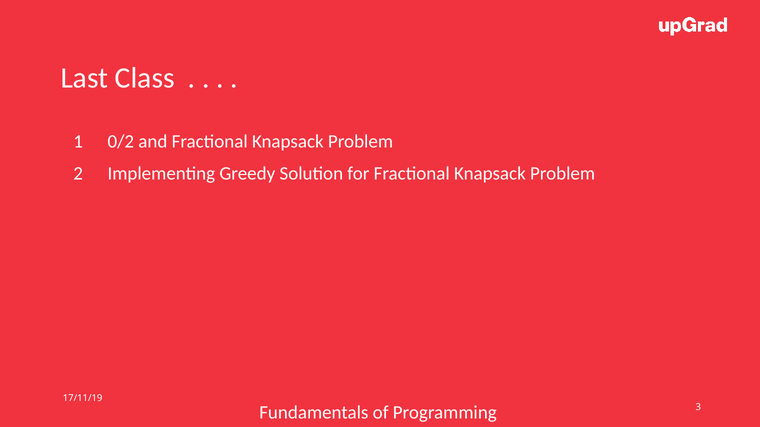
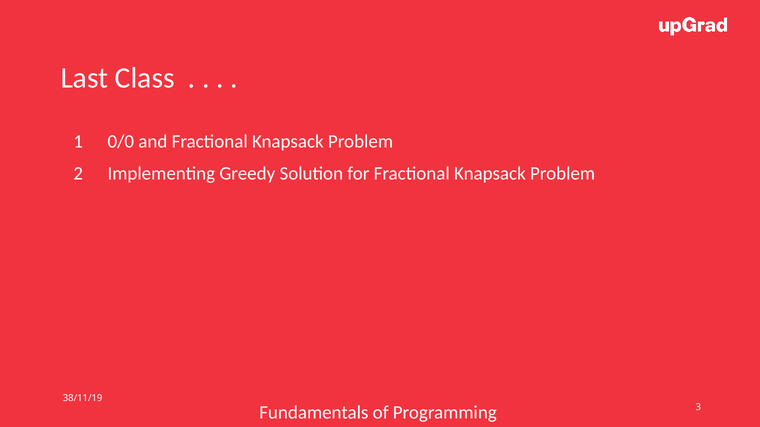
0/2: 0/2 -> 0/0 (121, 142)
17/11/19: 17/11/19 -> 38/11/19 (83, 399)
